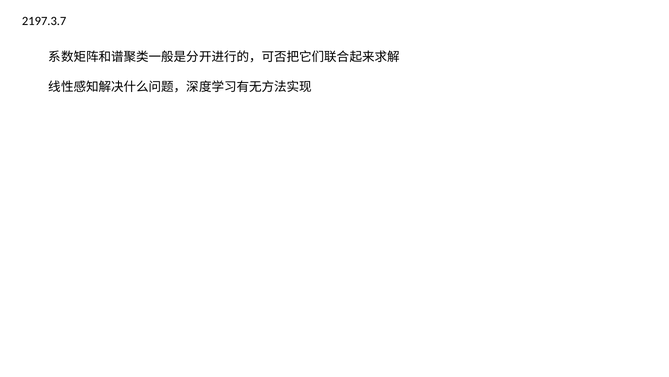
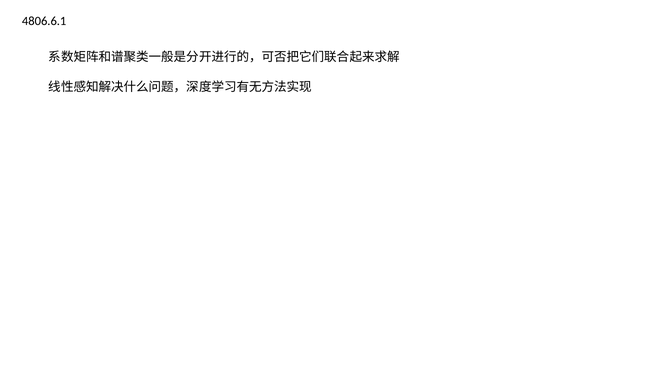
2197.3.7: 2197.3.7 -> 4806.6.1 (44, 21)
